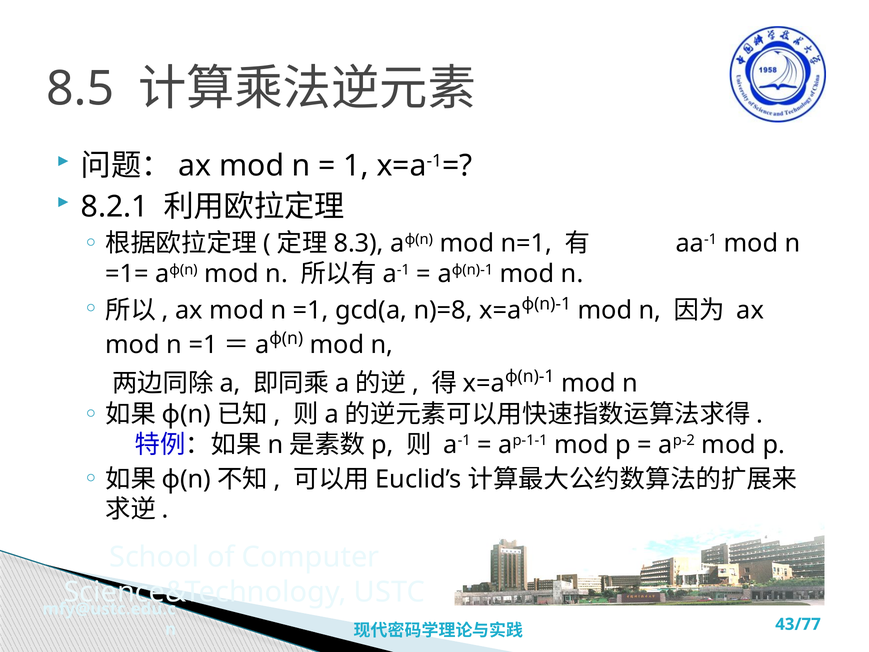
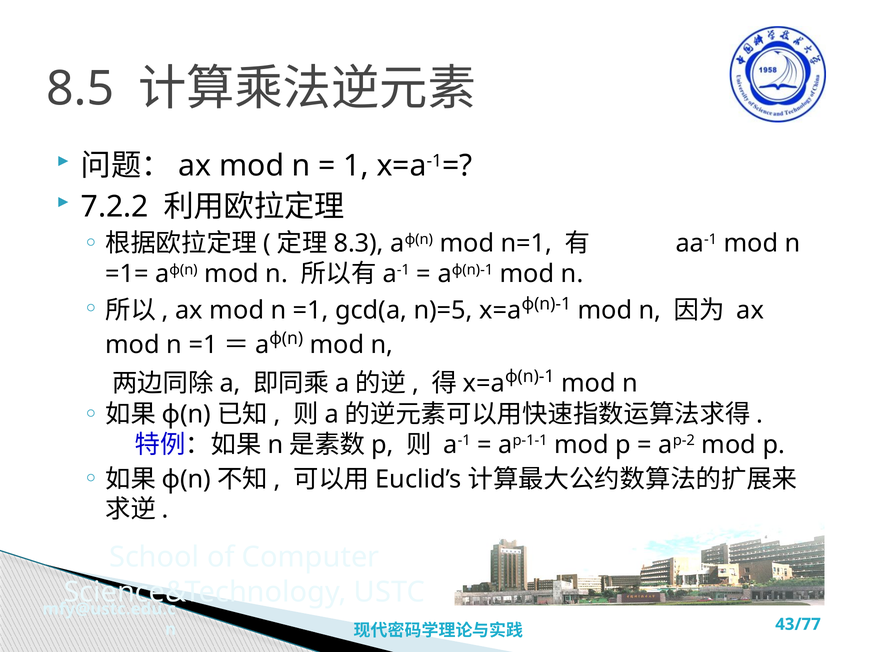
8.2.1: 8.2.1 -> 7.2.2 (115, 207)
n)=8: n)=8 -> n)=5 (443, 310)
